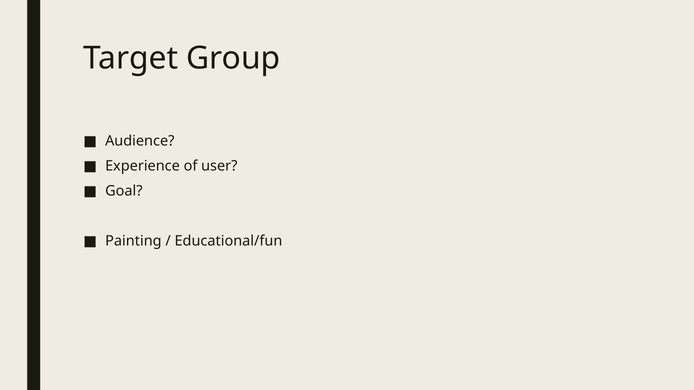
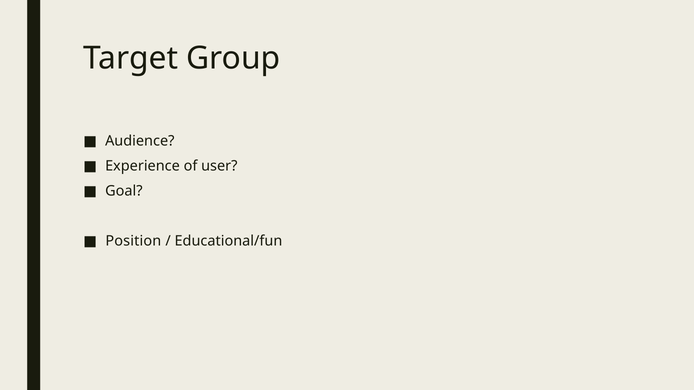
Painting: Painting -> Position (133, 241)
